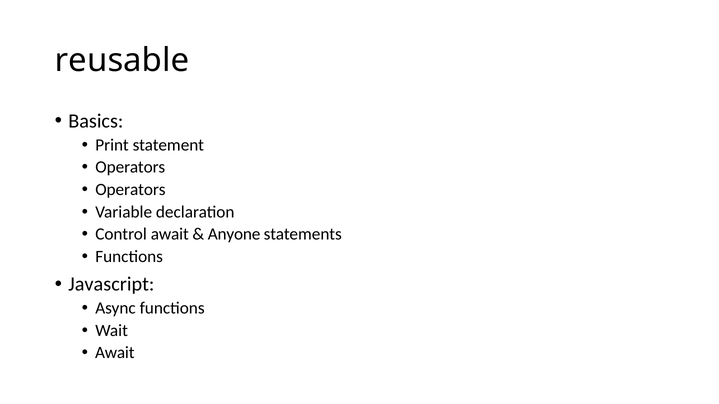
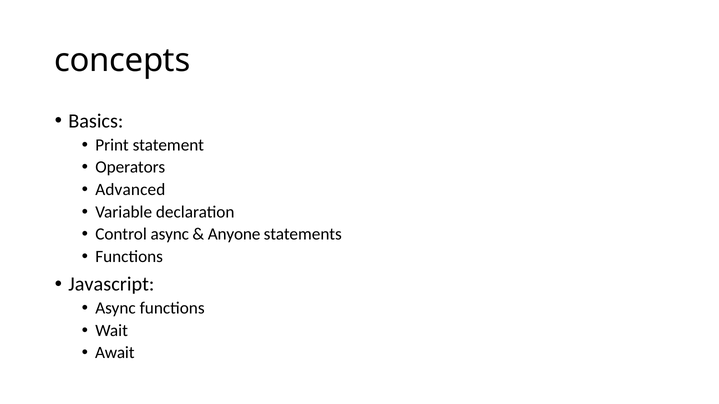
reusable: reusable -> concepts (122, 60)
Operators: Operators -> Advanced (130, 190)
Control await: await -> async (170, 234)
